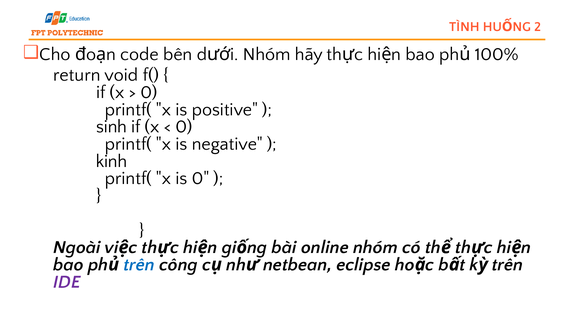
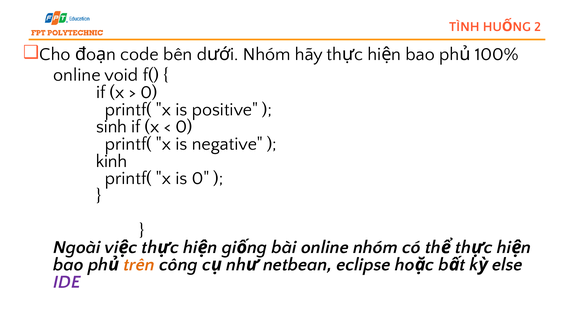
return: return -> online (77, 75)
trên colour: blue -> orange (139, 264)
trên: trên -> else (507, 264)
